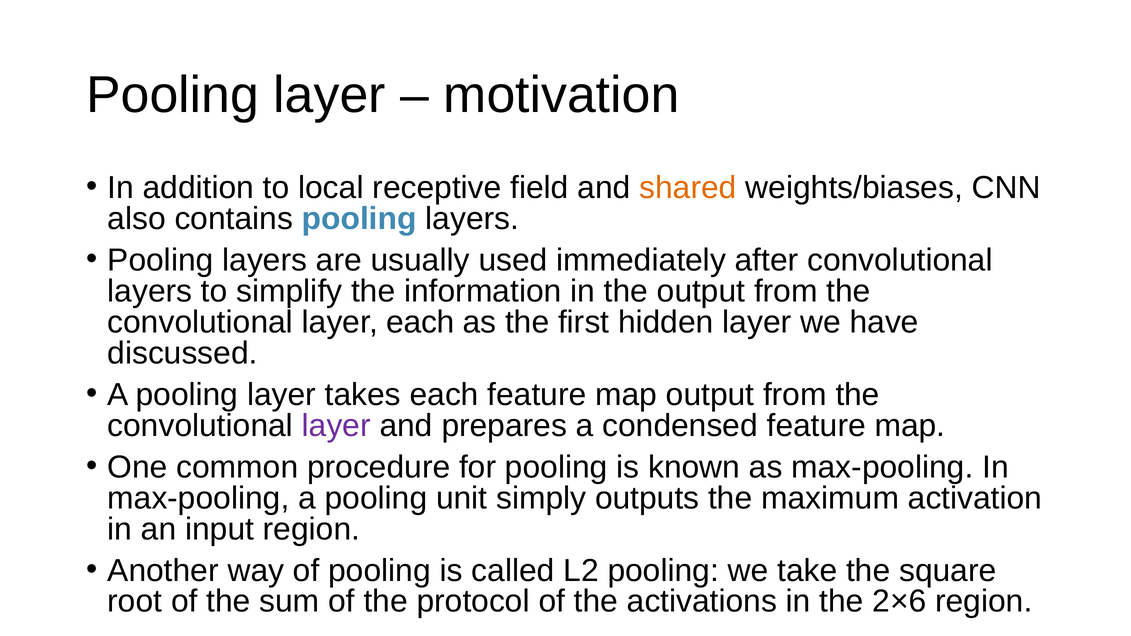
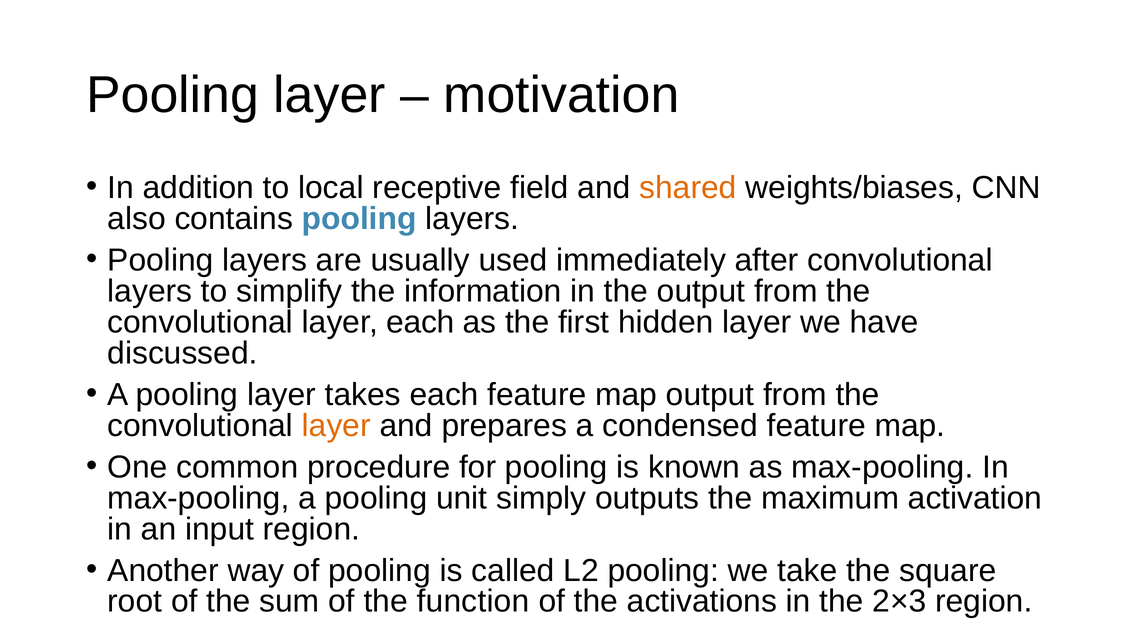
layer colour: purple -> orange (336, 426)
protocol: protocol -> function (473, 602)
2×6: 2×6 -> 2×3 (899, 602)
